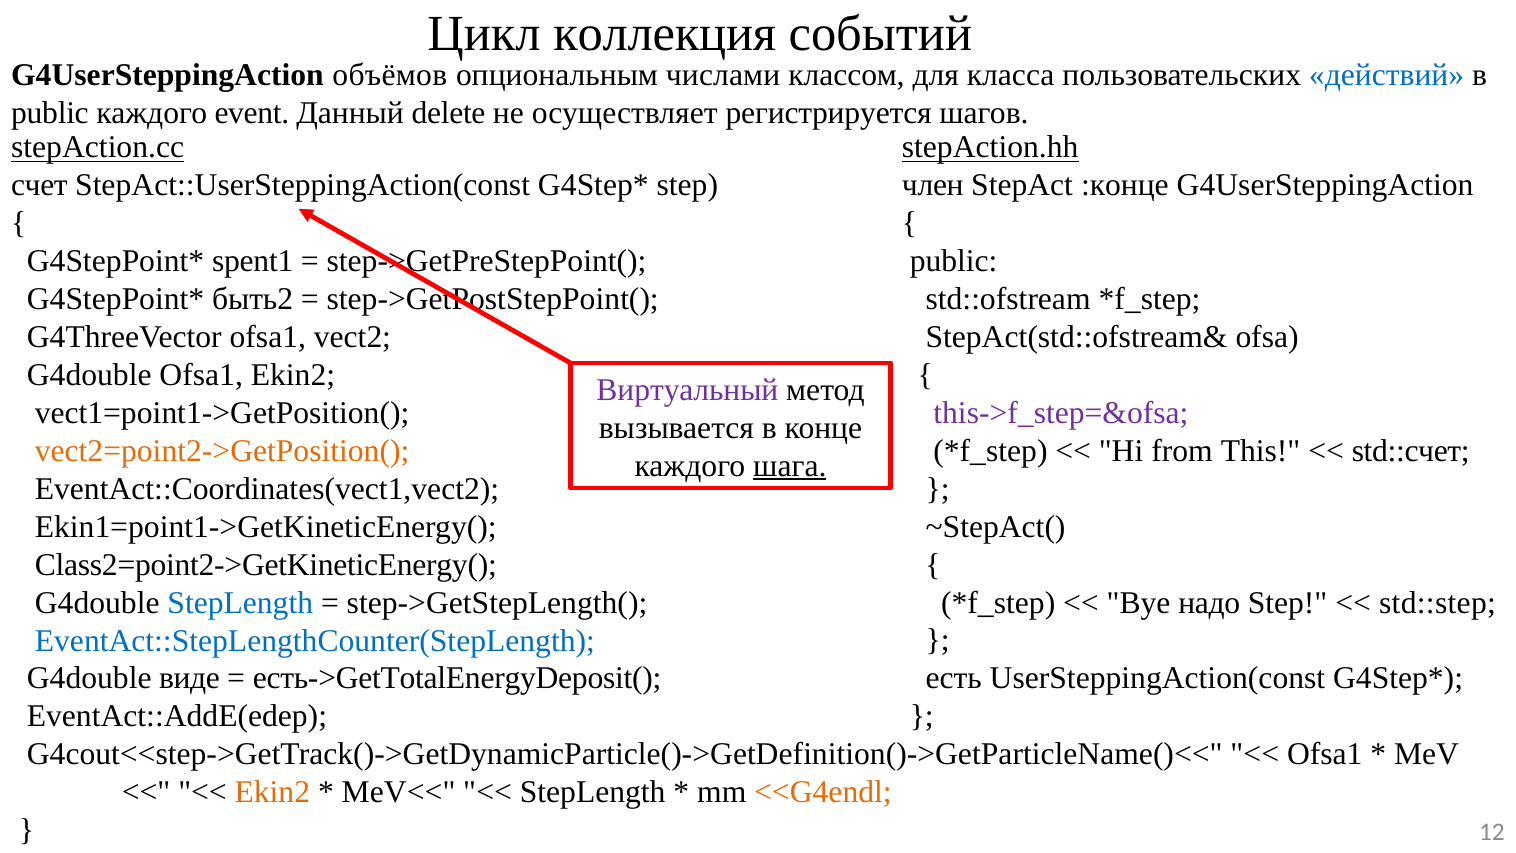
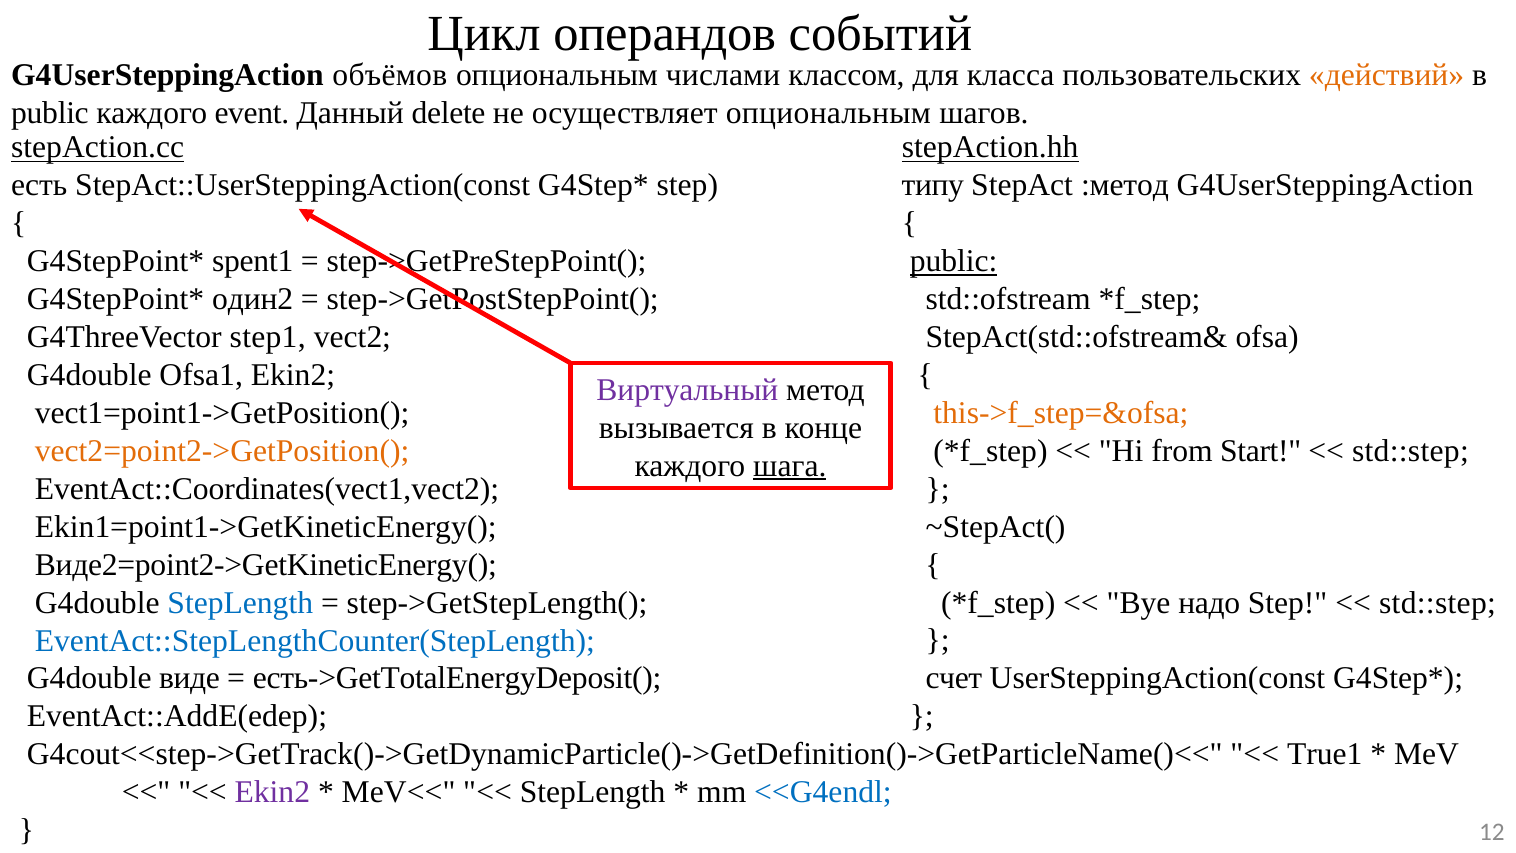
коллекция: коллекция -> операндов (665, 33)
действий colour: blue -> orange (1387, 75)
осуществляет регистрируется: регистрируется -> опциональным (828, 113)
счет: счет -> есть (39, 185)
член: член -> типу (933, 185)
:конце: :конце -> :метод (1125, 185)
public underline: none -> present (954, 261)
быть2: быть2 -> один2 (253, 299)
G4ThreeVector ofsa1: ofsa1 -> step1 (268, 337)
this->f_step=&ofsa colour: purple -> orange (1061, 413)
This: This -> Start (1261, 451)
std::счет: std::счет -> std::step (1410, 451)
Class2=point2->GetKineticEnergy(: Class2=point2->GetKineticEnergy( -> Виде2=point2->GetKineticEnergy( (266, 565)
есть: есть -> счет (954, 678)
Ofsa1: Ofsa1 -> True1 (1325, 754)
Ekin2 colour: orange -> purple (272, 792)
<<G4endl colour: orange -> blue (823, 792)
